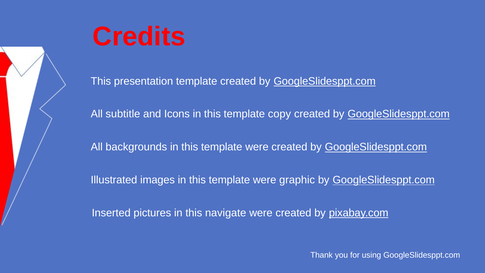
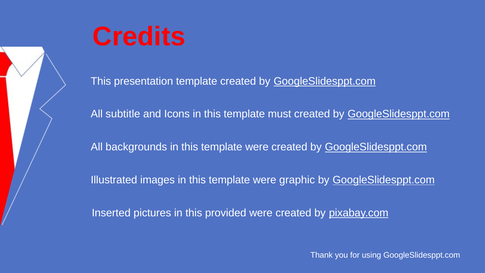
copy: copy -> must (280, 114)
navigate: navigate -> provided (226, 213)
